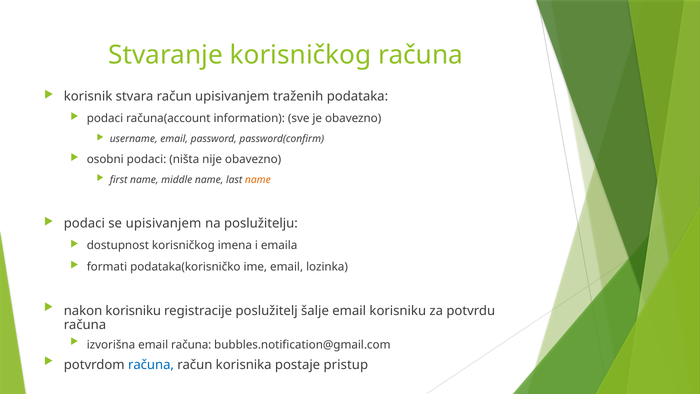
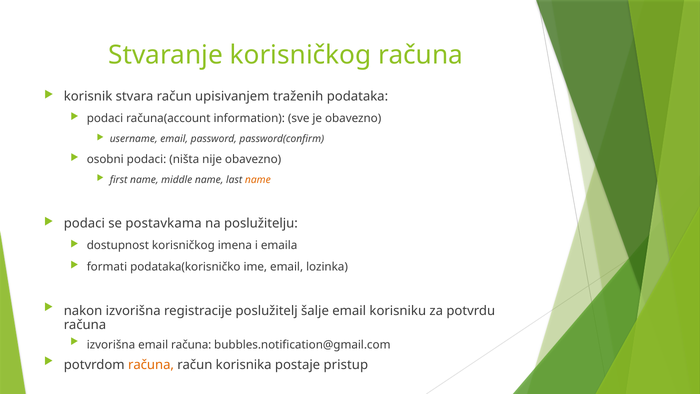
se upisivanjem: upisivanjem -> postavkama (164, 223)
nakon korisniku: korisniku -> izvorišna (133, 311)
računa colour: blue -> orange (151, 365)
